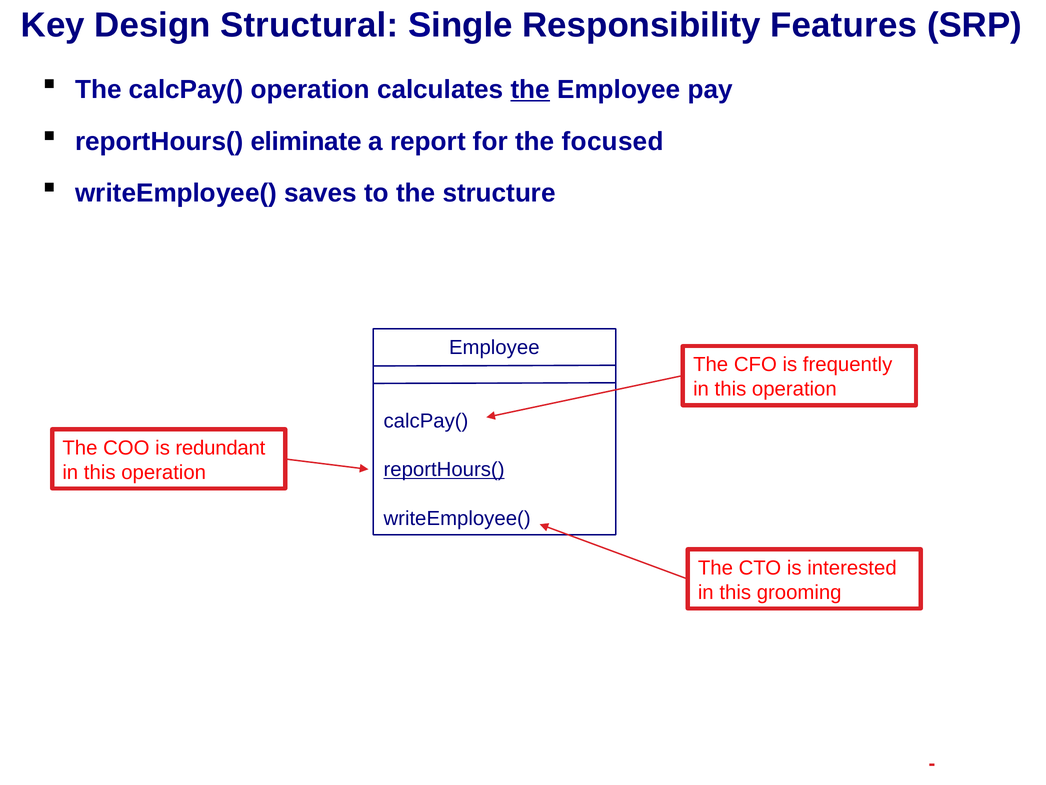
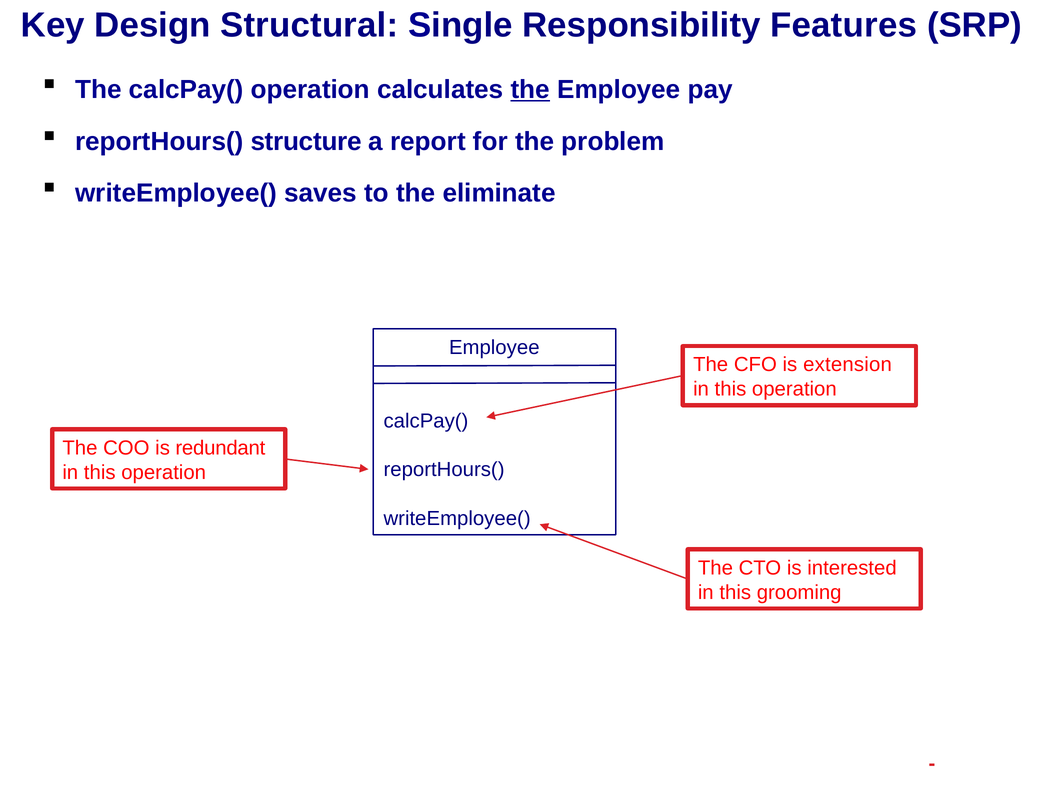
eliminate: eliminate -> structure (306, 141)
focused: focused -> problem (613, 141)
structure: structure -> eliminate (499, 193)
frequently: frequently -> extension (847, 365)
reportHours( underline: present -> none (444, 469)
